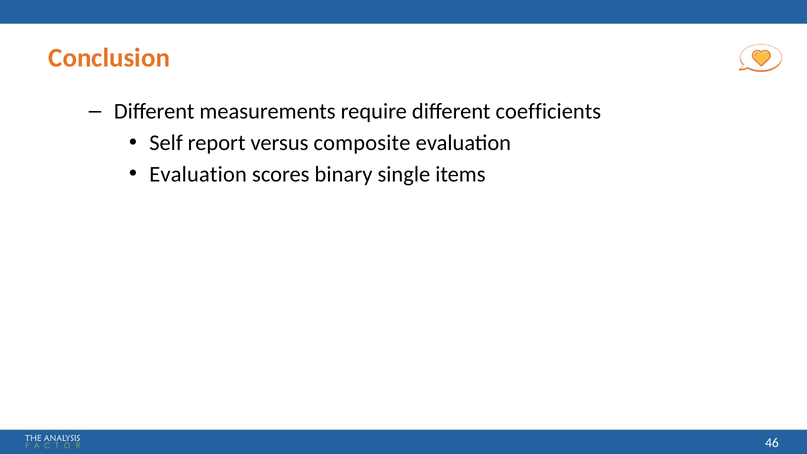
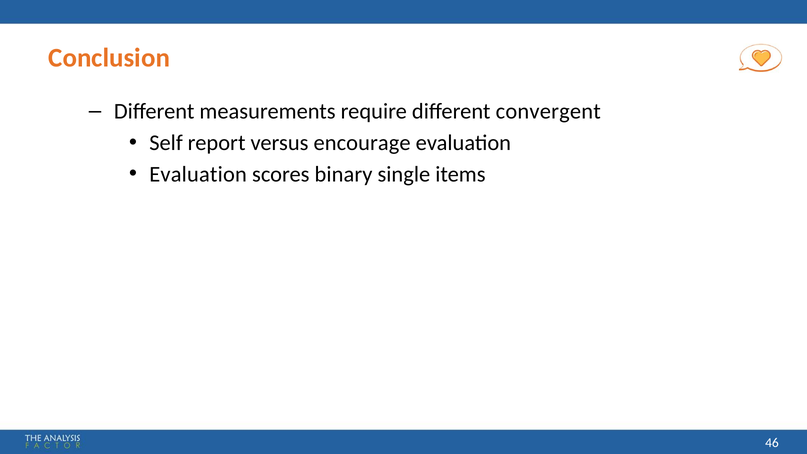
coefficients: coefficients -> convergent (548, 112)
composite: composite -> encourage (362, 143)
